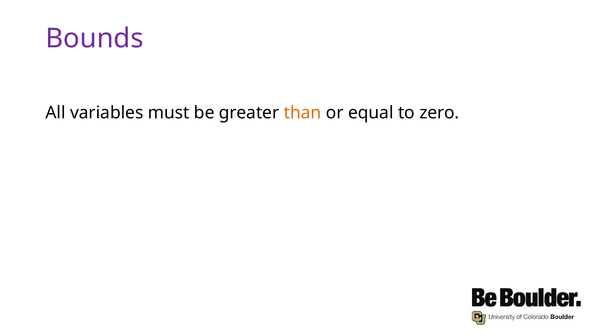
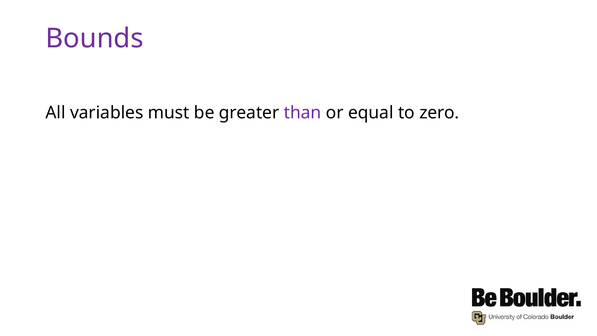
than colour: orange -> purple (303, 113)
